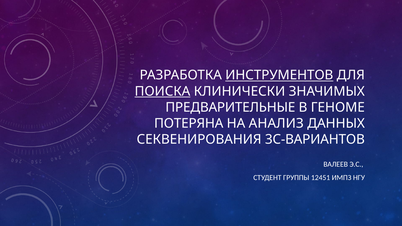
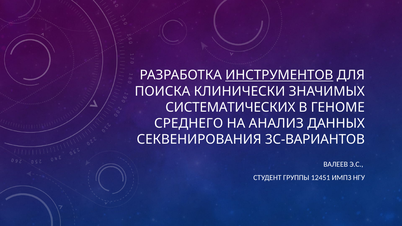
ПОИСКА underline: present -> none (162, 91)
ПРЕДВАРИТЕЛЬНЫЕ: ПРЕДВАРИТЕЛЬНЫЕ -> СИСТЕМАТИЧЕСКИХ (230, 107)
ПОТЕРЯНА: ПОТЕРЯНА -> СРЕДНЕГО (189, 124)
